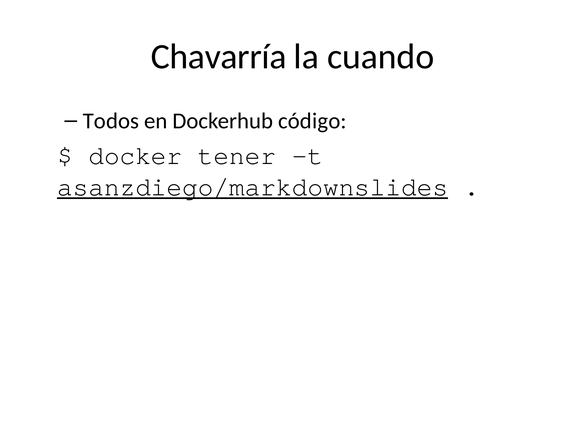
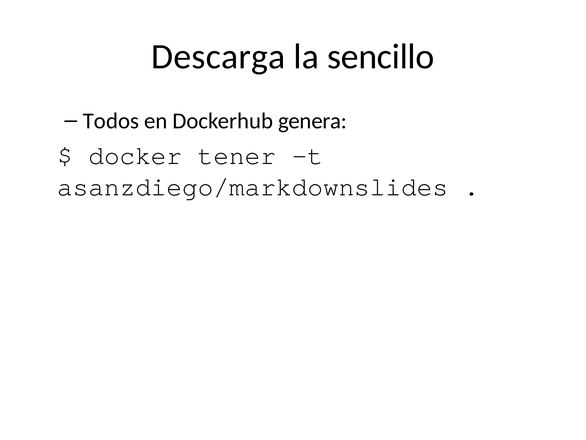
Chavarría: Chavarría -> Descarga (218, 57)
cuando: cuando -> sencillo (381, 57)
código: código -> genera (313, 121)
asanzdiego/markdownslides underline: present -> none (253, 187)
